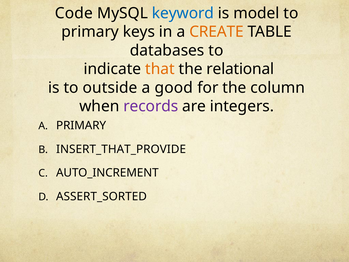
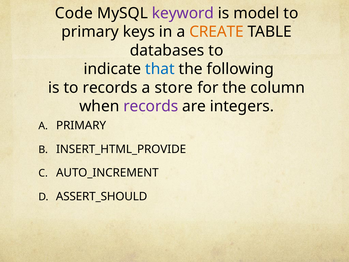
keyword colour: blue -> purple (183, 13)
that colour: orange -> blue (160, 69)
relational: relational -> following (240, 69)
to outside: outside -> records (110, 88)
good: good -> store (174, 88)
INSERT_THAT_PROVIDE: INSERT_THAT_PROVIDE -> INSERT_HTML_PROVIDE (121, 149)
ASSERT_SORTED: ASSERT_SORTED -> ASSERT_SHOULD (102, 196)
